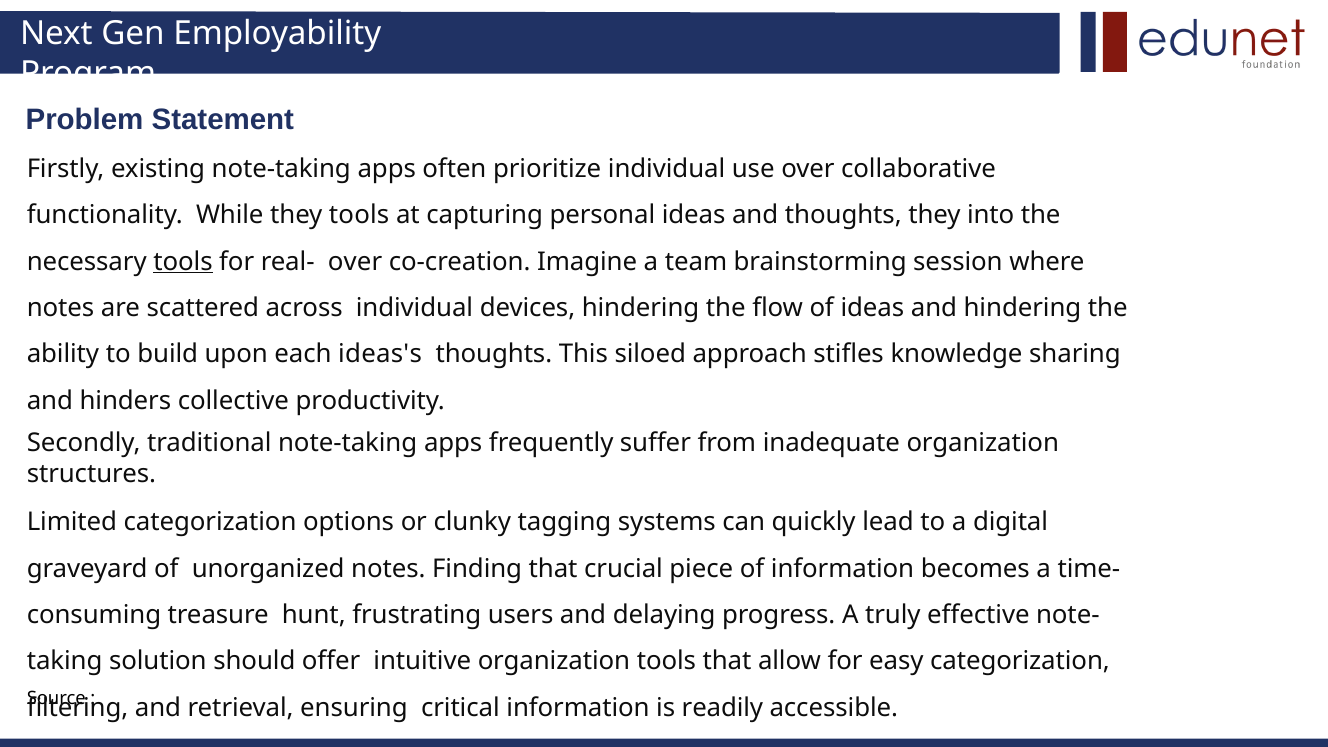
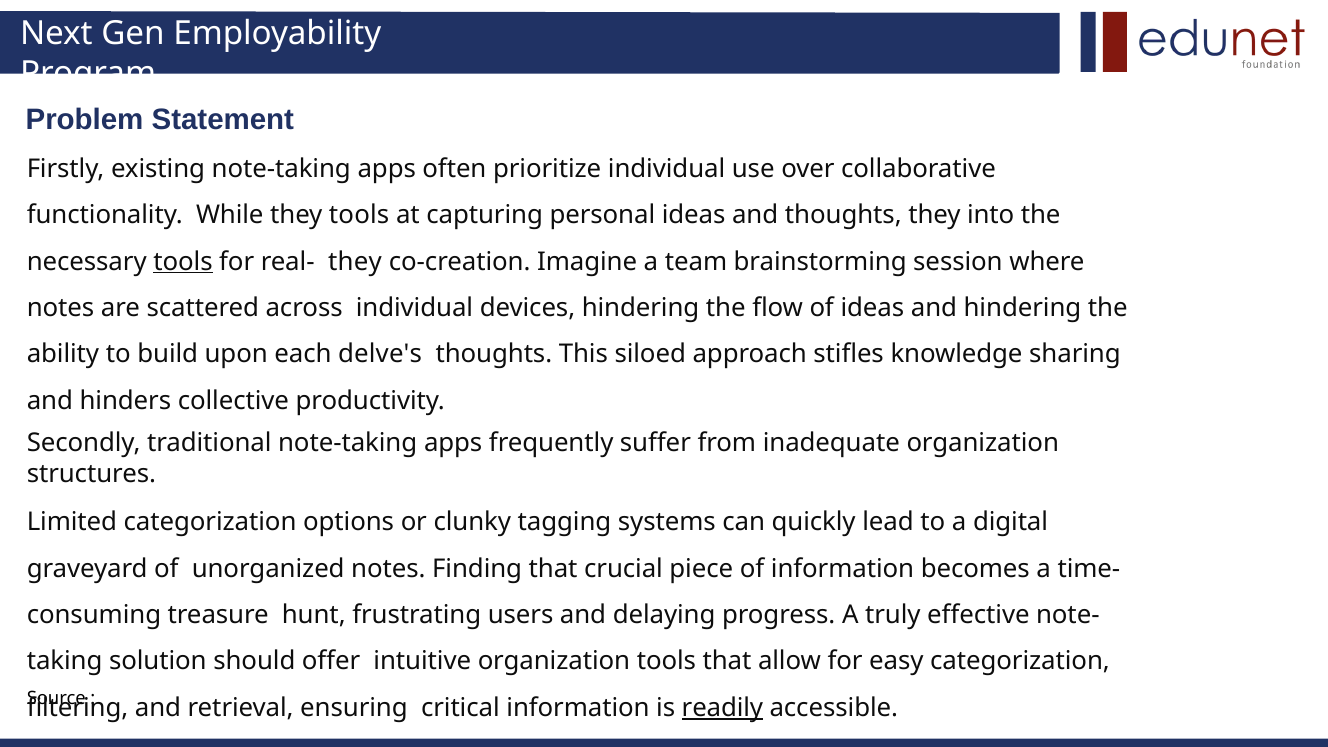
real- over: over -> they (355, 262)
ideas's: ideas's -> delve's (380, 354)
readily underline: none -> present (722, 708)
